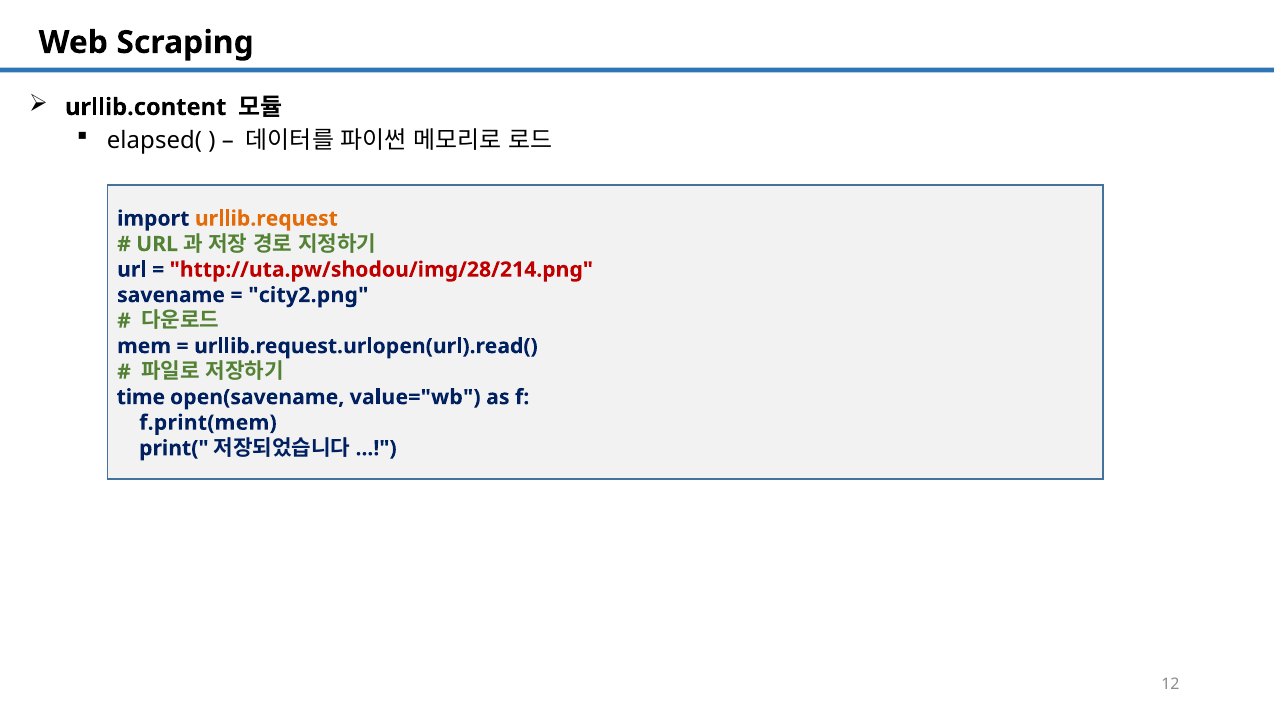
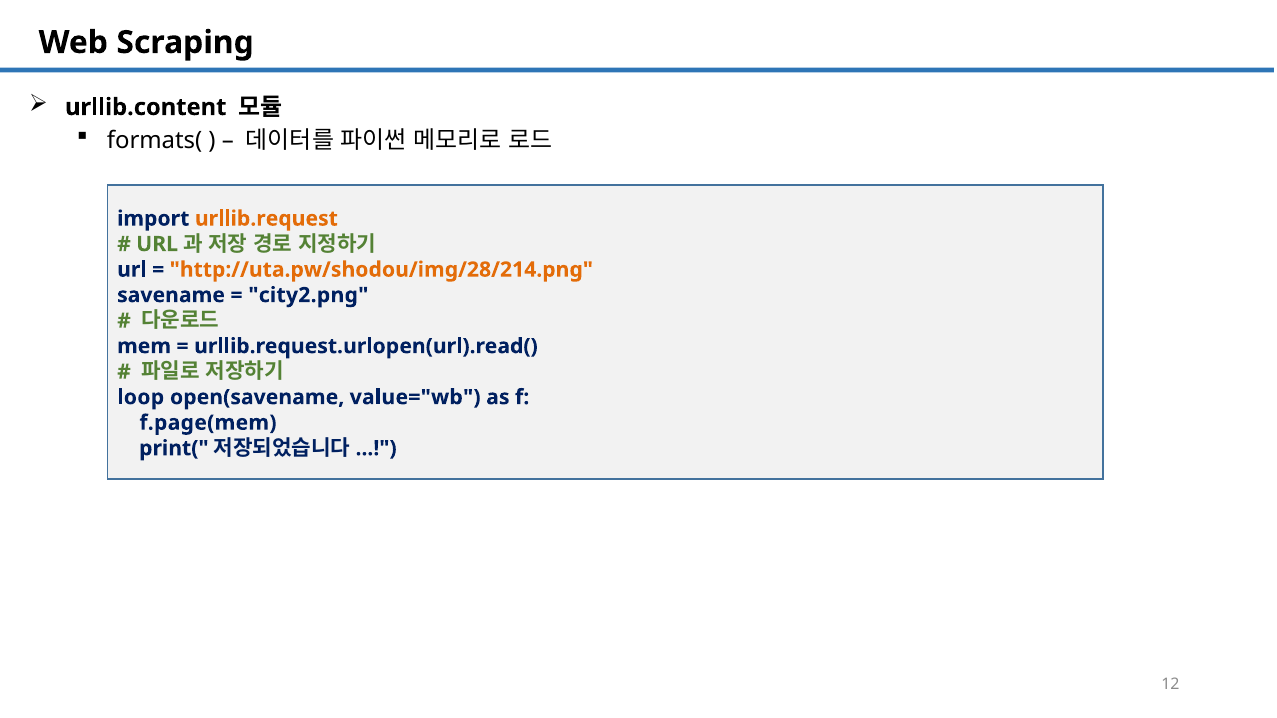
elapsed(: elapsed( -> formats( (155, 141)
http://uta.pw/shodou/img/28/214.png colour: red -> orange (381, 270)
time: time -> loop (141, 397)
f.print(mem: f.print(mem -> f.page(mem (208, 423)
